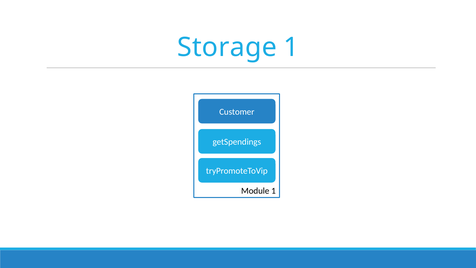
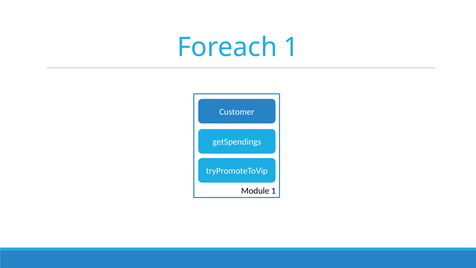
Storage: Storage -> Foreach (227, 47)
